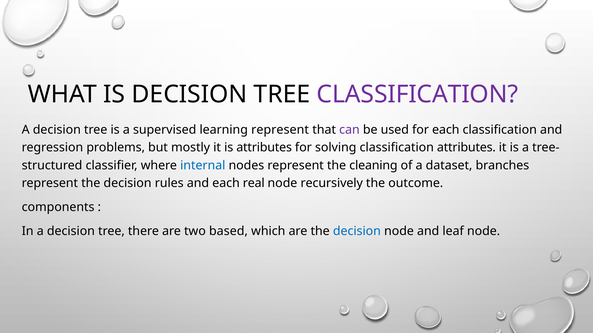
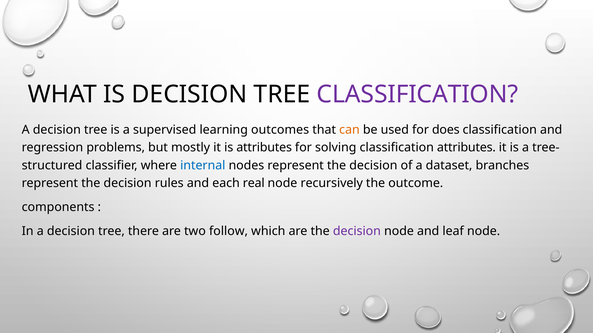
learning represent: represent -> outcomes (280, 130)
can colour: purple -> orange (349, 130)
for each: each -> does (446, 130)
nodes represent the cleaning: cleaning -> decision (373, 166)
based: based -> follow (228, 231)
decision colour: blue -> purple (357, 231)
